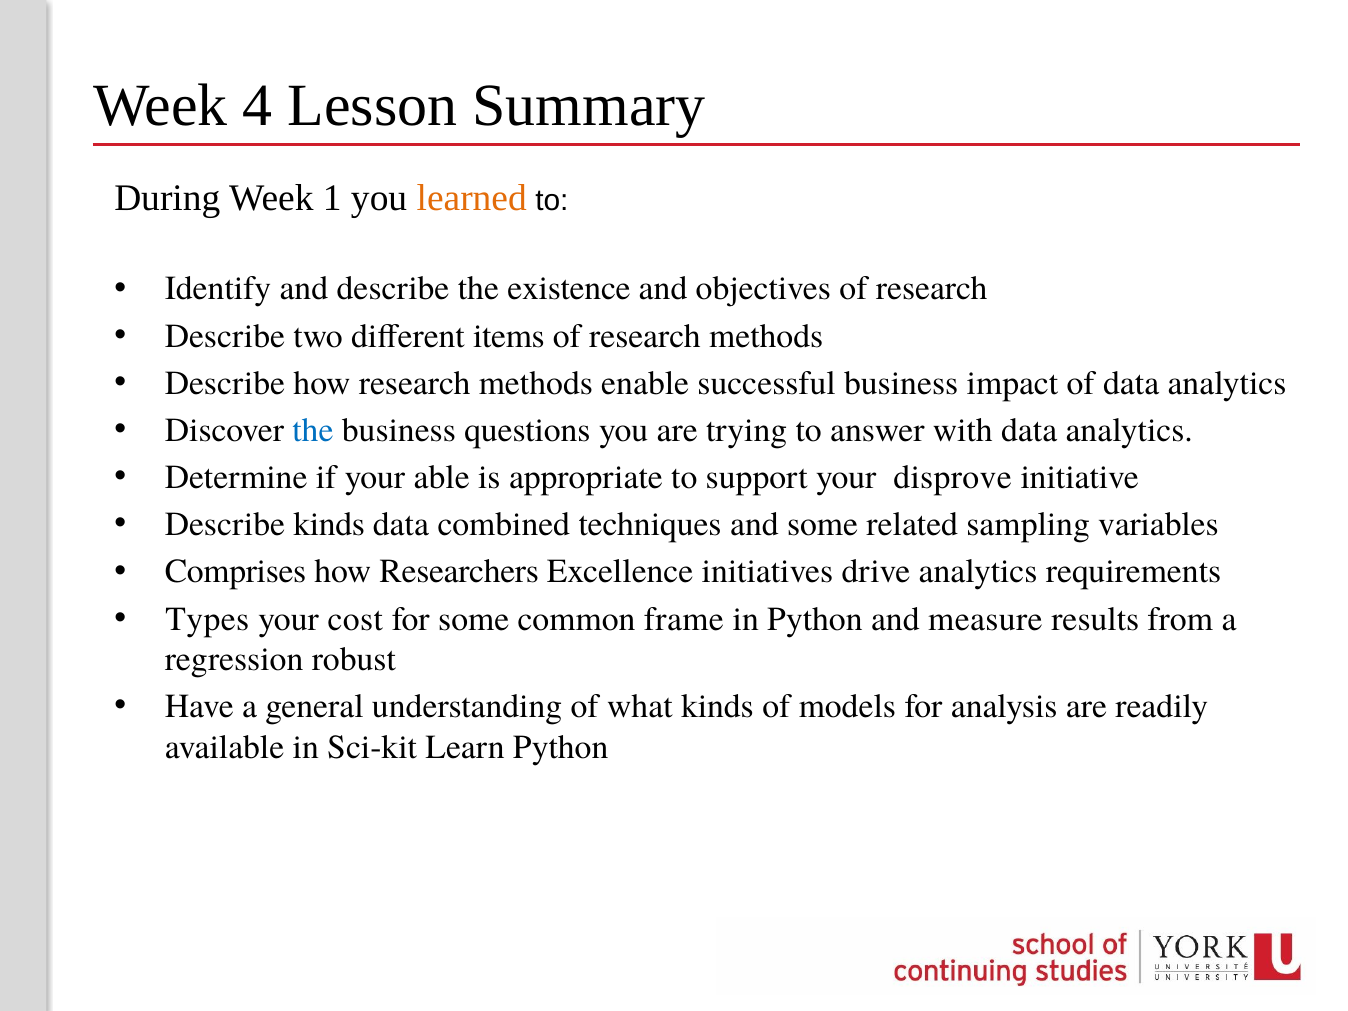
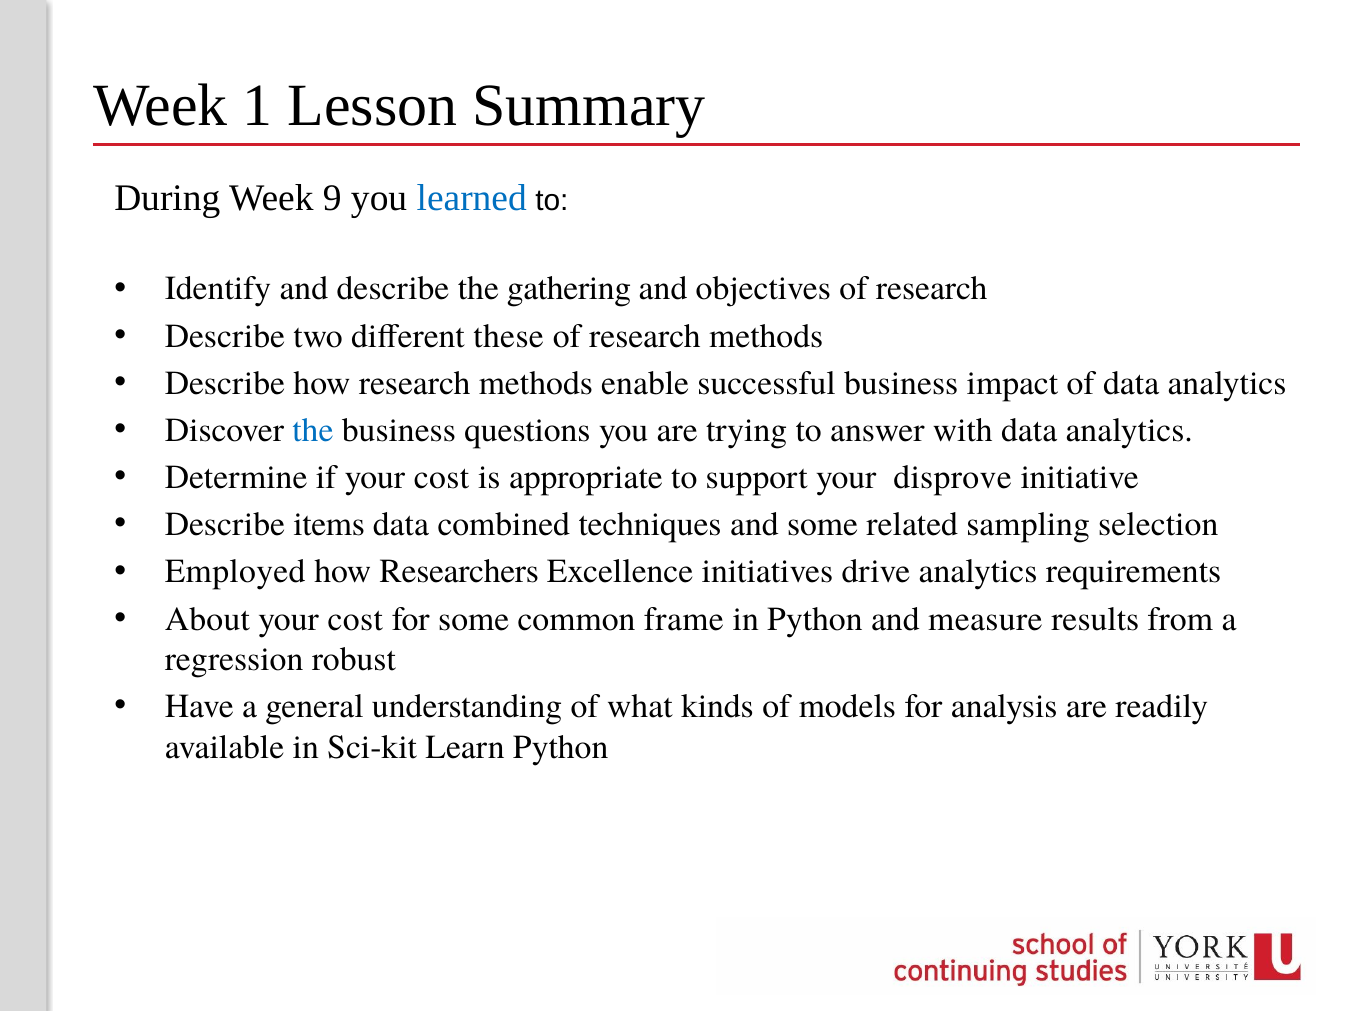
4: 4 -> 1 (258, 106)
1: 1 -> 9 (332, 198)
learned colour: orange -> blue (472, 198)
existence: existence -> gathering (569, 289)
items: items -> these (509, 336)
if your able: able -> cost (442, 478)
Describe kinds: kinds -> items (329, 525)
variables: variables -> selection (1158, 525)
Comprises: Comprises -> Employed (235, 572)
Types: Types -> About (207, 619)
